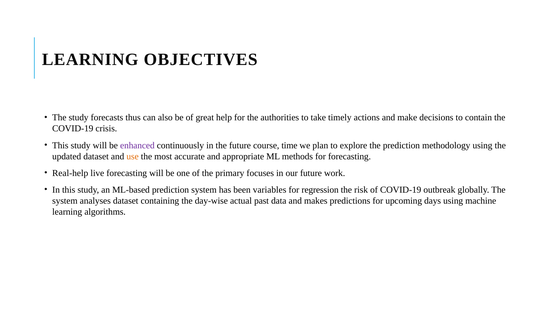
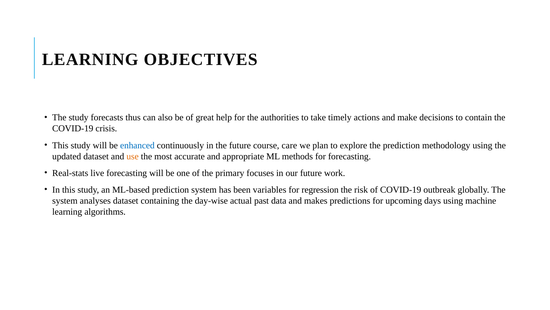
enhanced colour: purple -> blue (137, 145)
time: time -> care (289, 145)
Real-help: Real-help -> Real-stats (70, 173)
